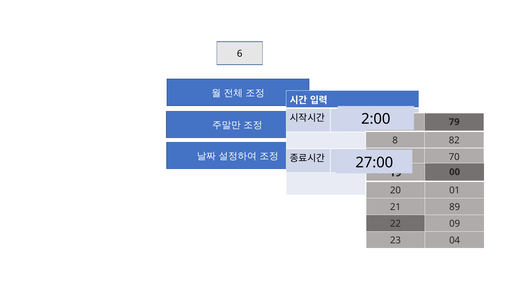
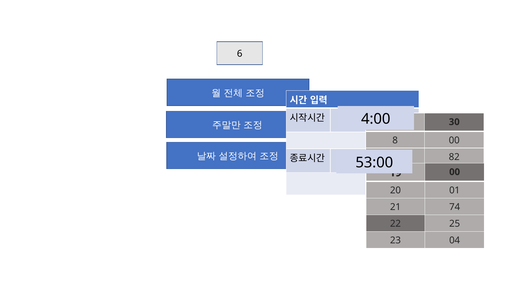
2:00: 2:00 -> 4:00 (376, 119)
79: 79 -> 30 (454, 122)
8 82: 82 -> 00 (454, 140)
70: 70 -> 82 (454, 157)
27:00: 27:00 -> 53:00 (374, 163)
89: 89 -> 74 (455, 207)
09: 09 -> 25 (455, 224)
